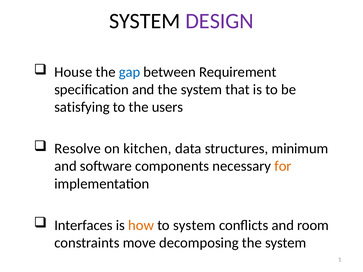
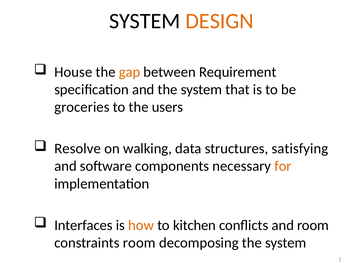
DESIGN colour: purple -> orange (220, 21)
gap colour: blue -> orange (130, 72)
satisfying: satisfying -> groceries (82, 107)
kitchen: kitchen -> walking (148, 149)
minimum: minimum -> satisfying (300, 149)
to system: system -> kitchen (194, 225)
constraints move: move -> room (139, 243)
